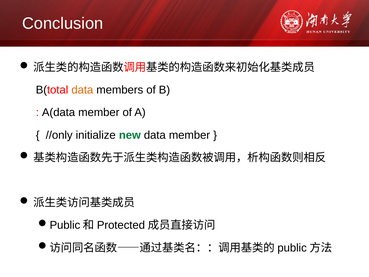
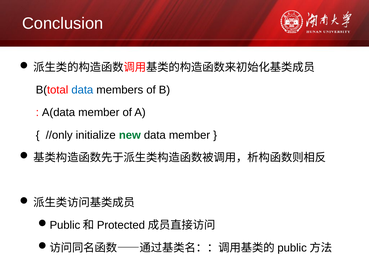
data colour: orange -> blue (82, 90)
